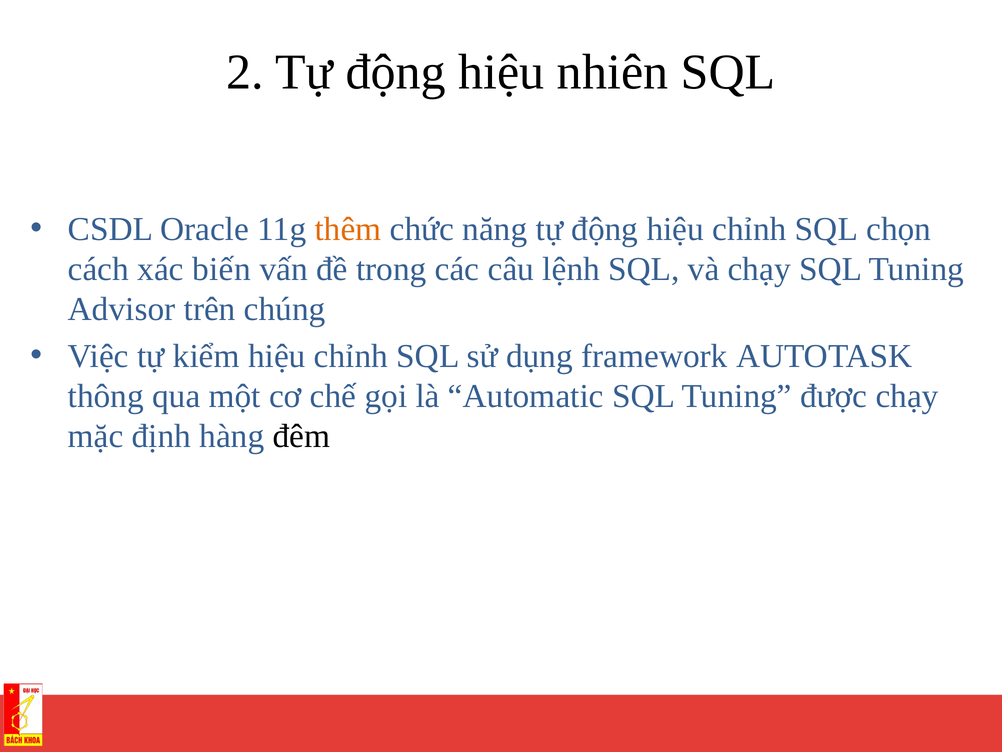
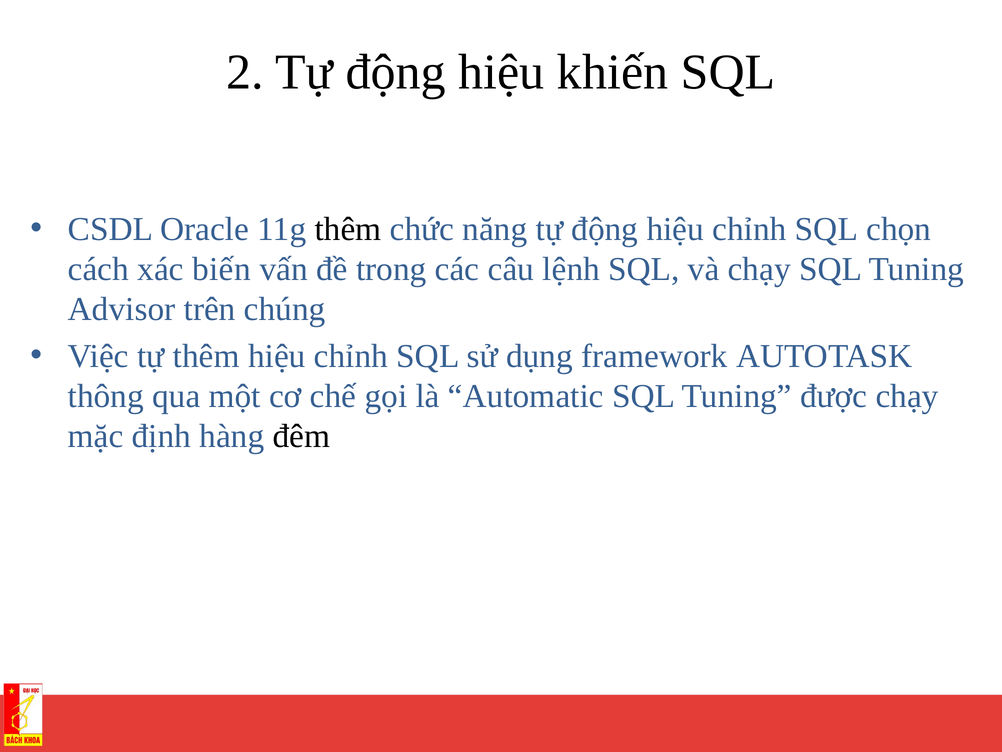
nhiên: nhiên -> khiến (613, 72)
thêm colour: orange -> black (348, 229)
tự kiểm: kiểm -> thêm (206, 356)
